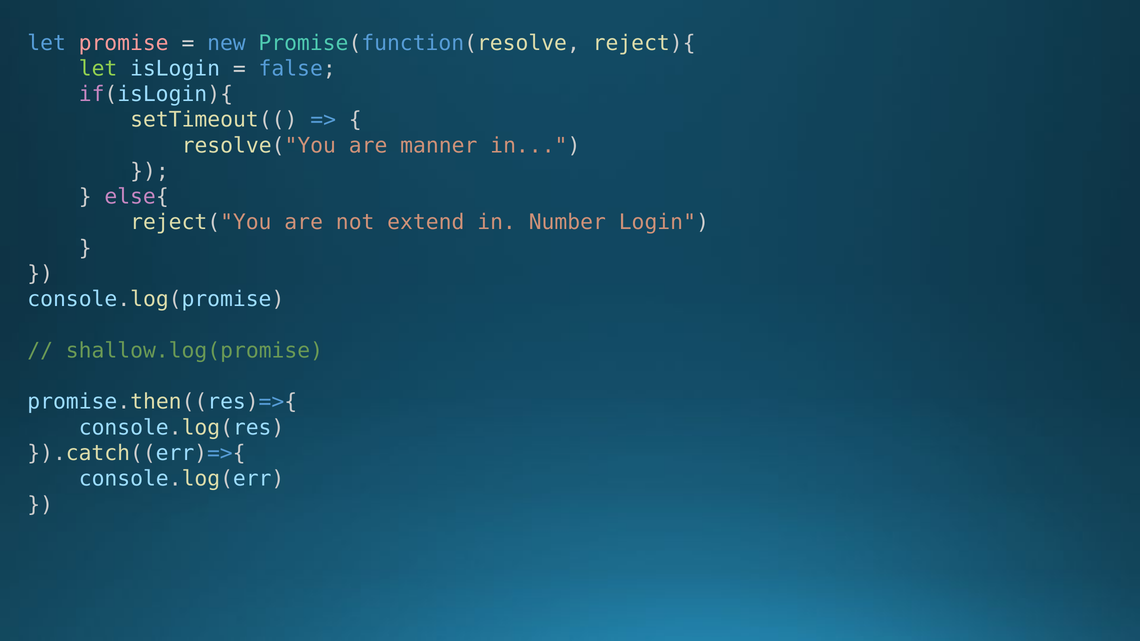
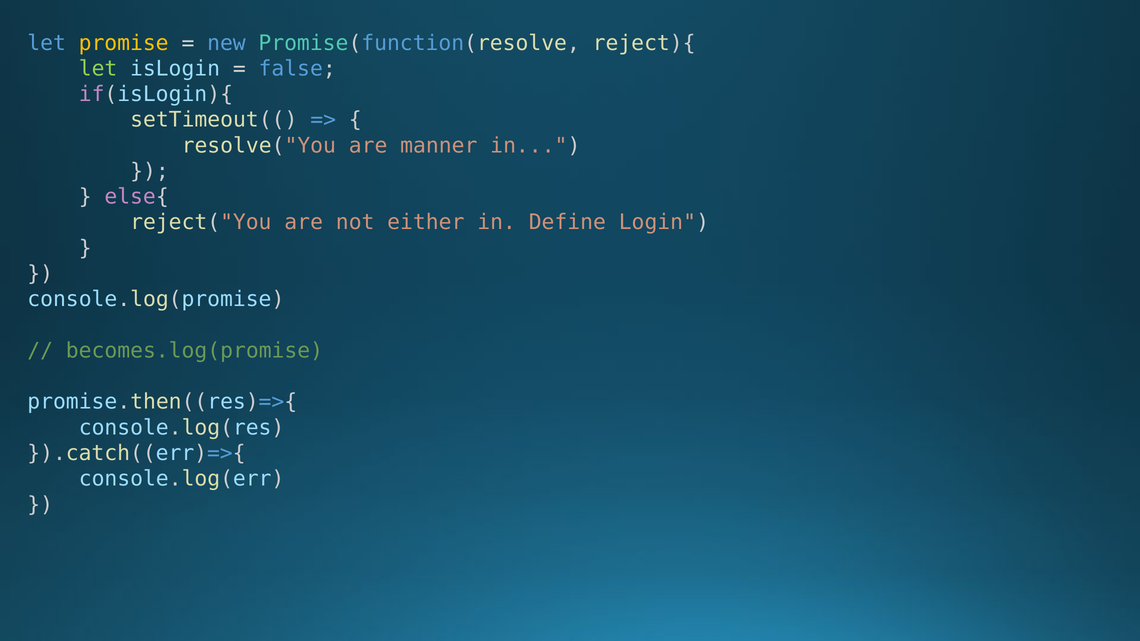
promise colour: pink -> yellow (124, 43)
extend: extend -> either (426, 223)
Number: Number -> Define (567, 223)
shallow.log(promise: shallow.log(promise -> becomes.log(promise (194, 351)
